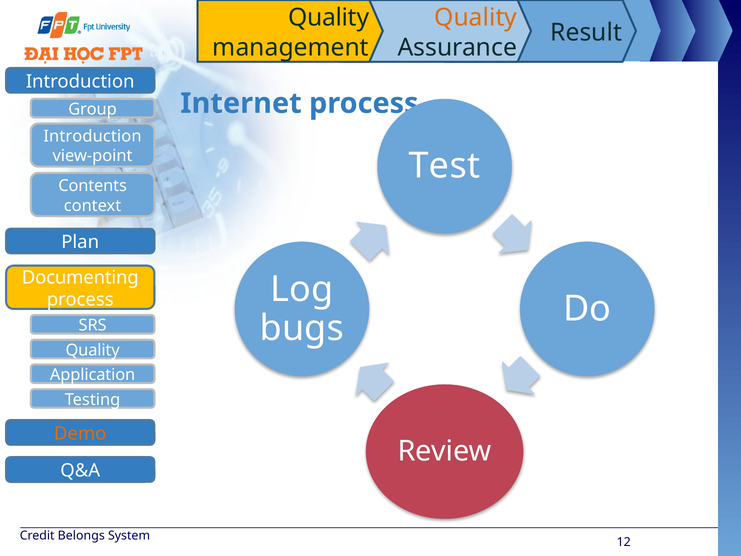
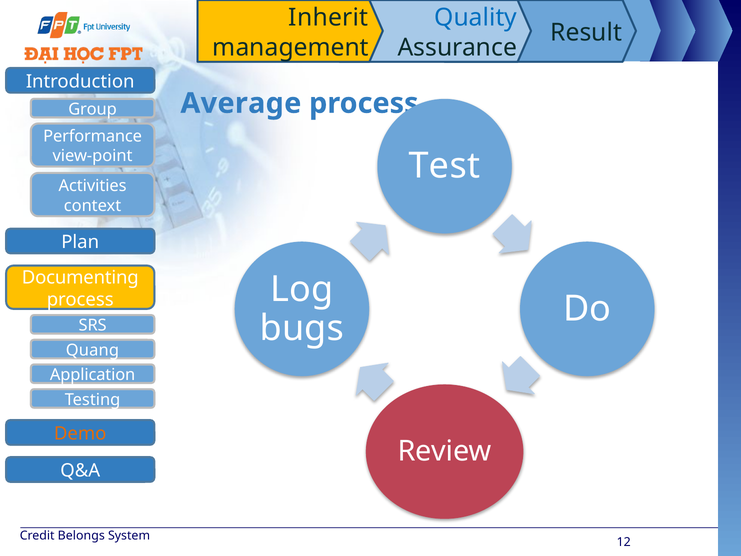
Quality: Quality -> Inherit (328, 18)
Quality colour: orange -> blue (476, 18)
Internet: Internet -> Average (241, 103)
Introduction: Introduction -> Performance (93, 136)
Contents: Contents -> Activities (93, 186)
Quality: Quality -> Quang (92, 350)
